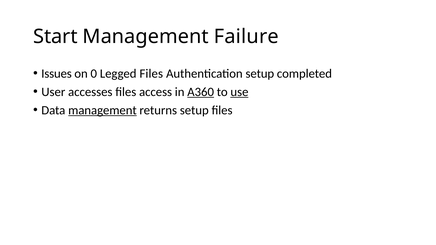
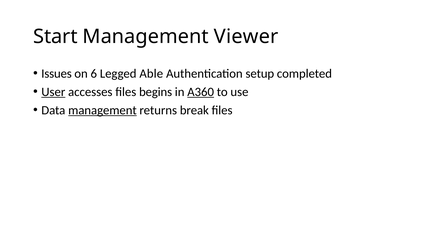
Failure: Failure -> Viewer (246, 37)
0: 0 -> 6 (94, 74)
Legged Files: Files -> Able (151, 74)
User underline: none -> present (53, 92)
access: access -> begins (156, 92)
use underline: present -> none (239, 92)
returns setup: setup -> break (194, 110)
